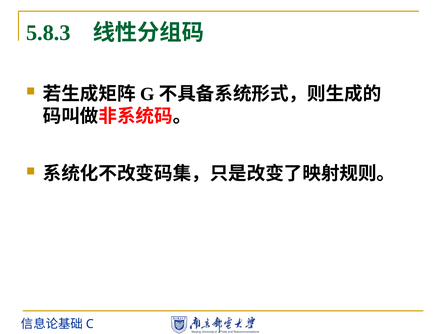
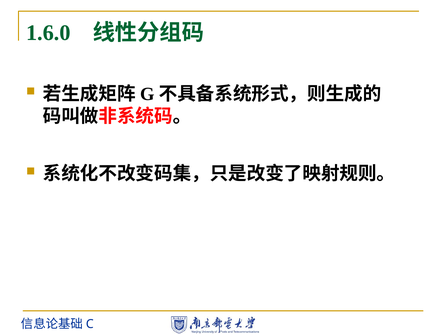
5.8.3: 5.8.3 -> 1.6.0 (48, 33)
